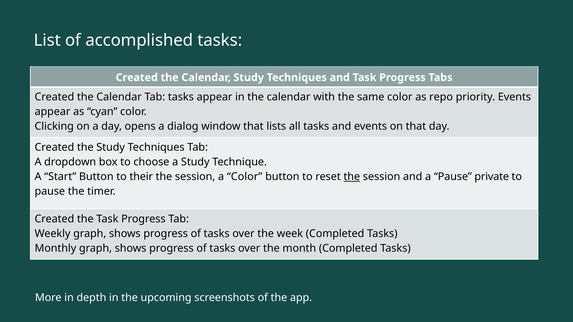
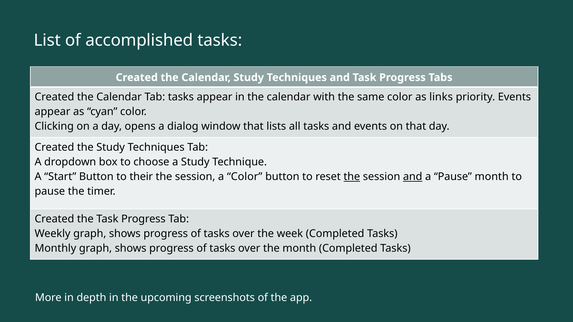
repo: repo -> links (441, 97)
and underline: none -> present (413, 177)
Pause private: private -> month (492, 177)
